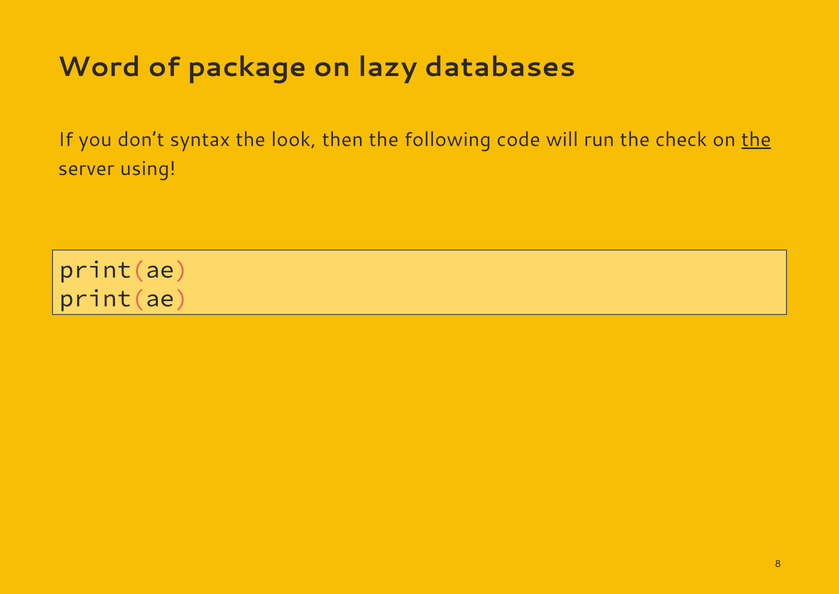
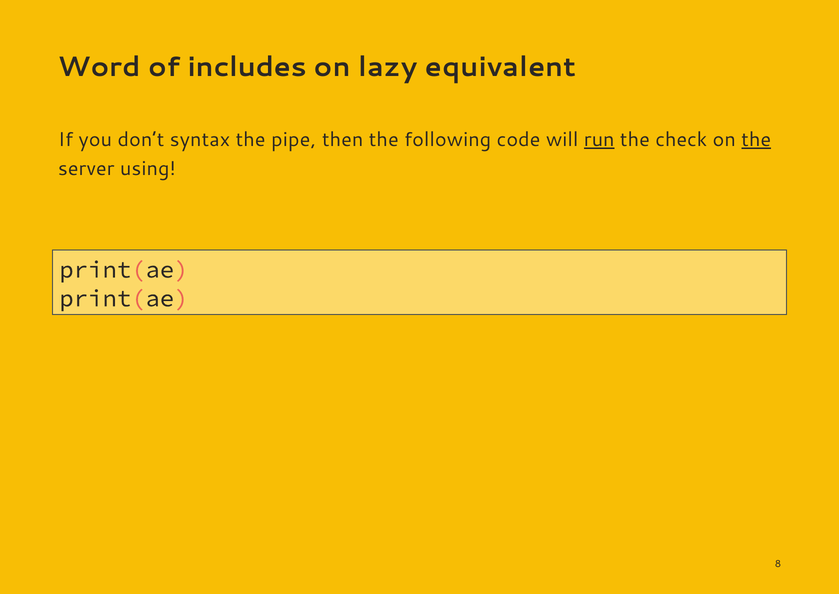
package: package -> includes (247, 67)
databases: databases -> equivalent (501, 67)
look: look -> pipe (294, 140)
run underline: none -> present (599, 140)
